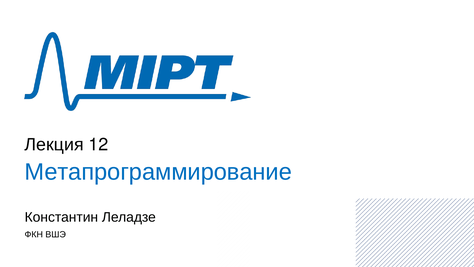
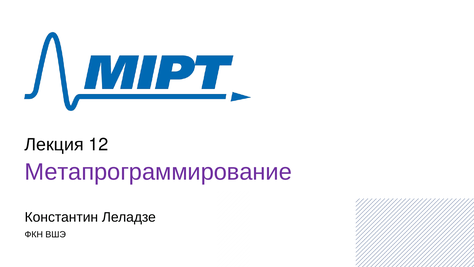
Метапрограммирование colour: blue -> purple (158, 172)
